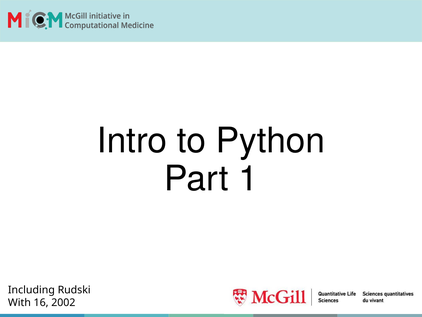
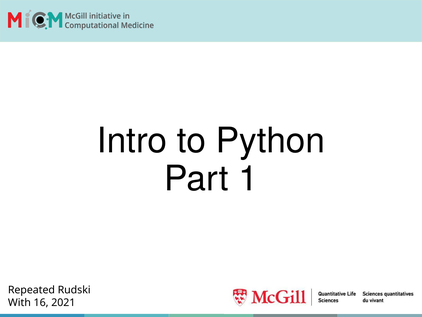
Including: Including -> Repeated (31, 290)
2002: 2002 -> 2021 (63, 302)
